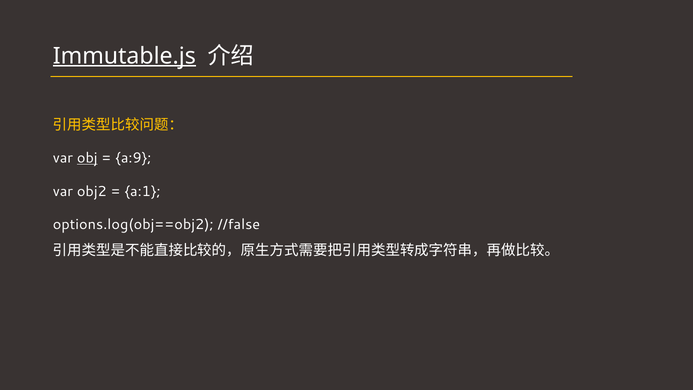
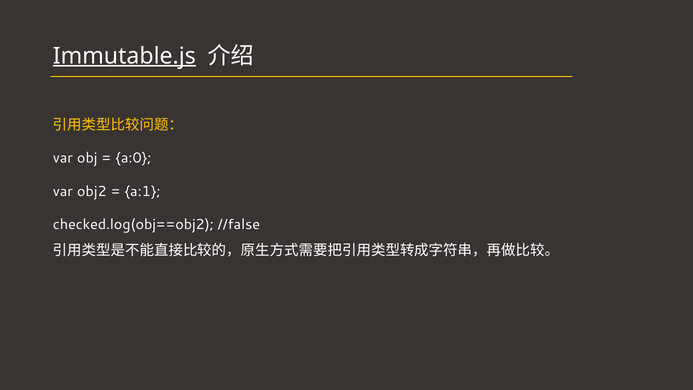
obj underline: present -> none (87, 158)
a:9: a:9 -> a:0 (133, 158)
options.log(obj==obj2: options.log(obj==obj2 -> checked.log(obj==obj2 (133, 224)
